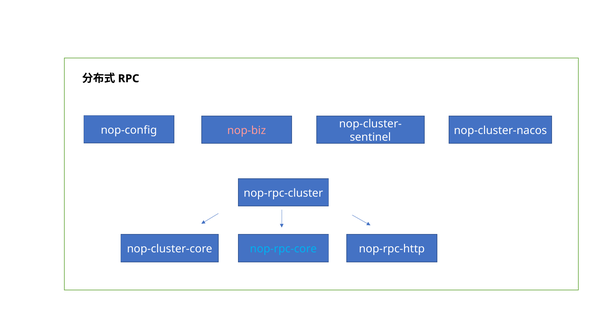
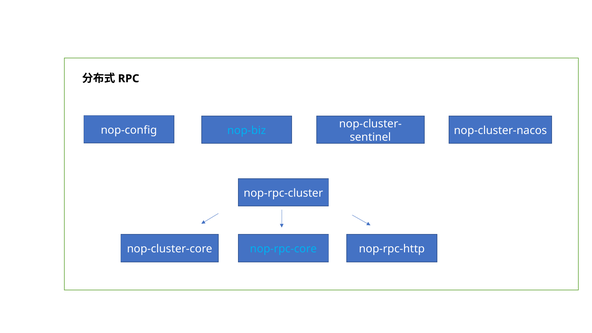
nop-biz colour: pink -> light blue (247, 130)
